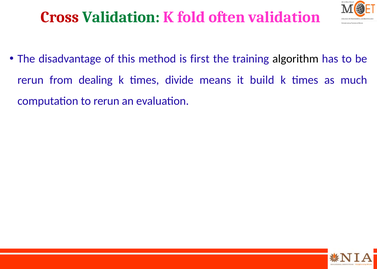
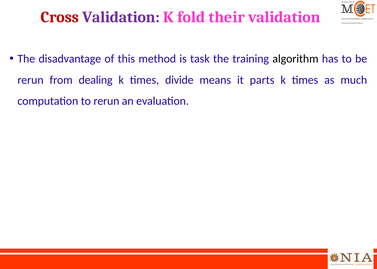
Validation colour: green -> purple (121, 17)
often: often -> their (227, 17)
first: first -> task (200, 59)
build: build -> parts (262, 80)
